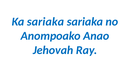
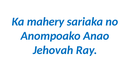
Ka sariaka: sariaka -> mahery (46, 22)
